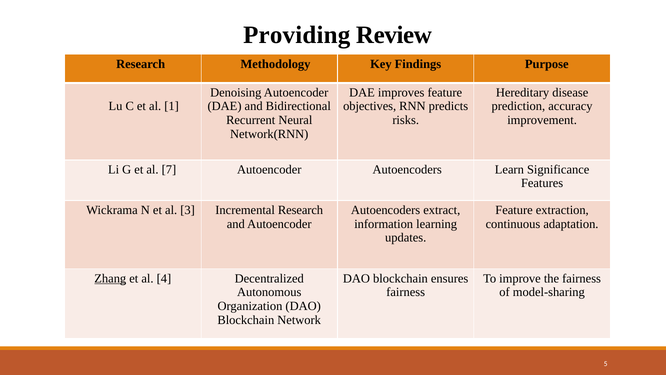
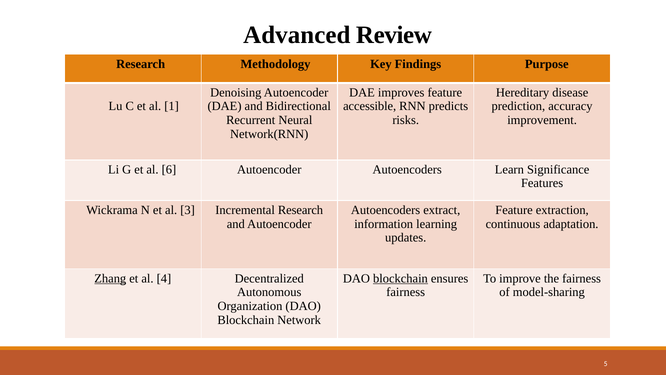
Providing: Providing -> Advanced (297, 35)
objectives: objectives -> accessible (370, 106)
7: 7 -> 6 (169, 169)
blockchain underline: none -> present (400, 278)
